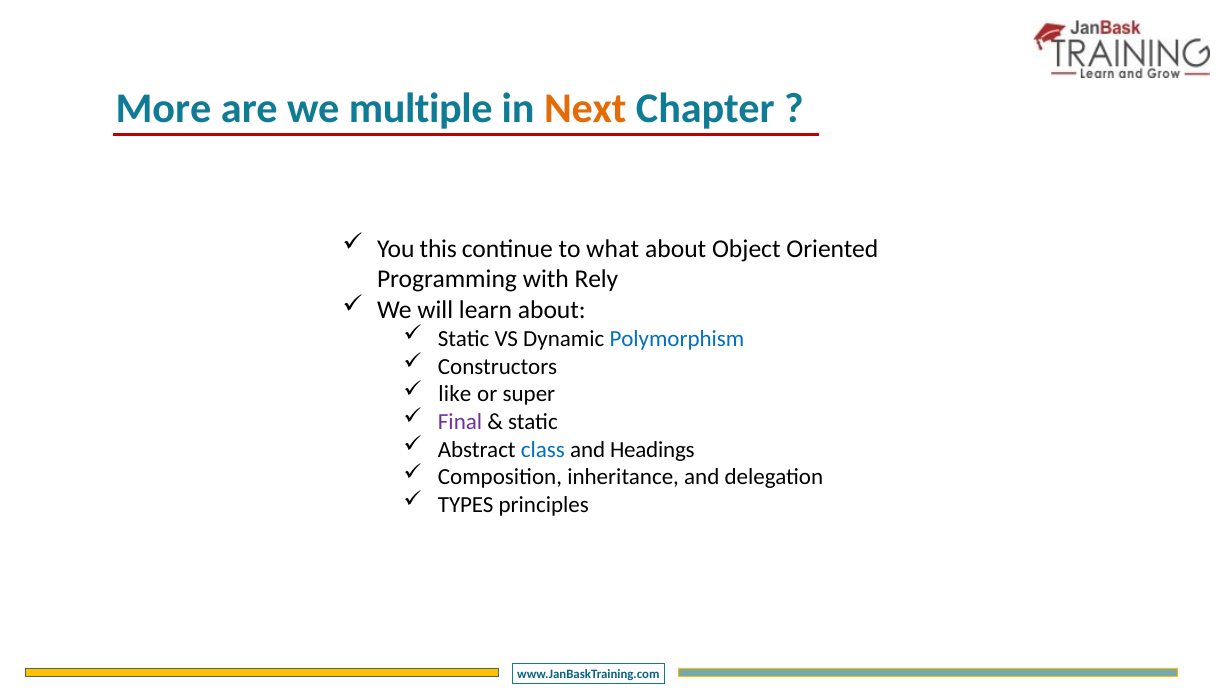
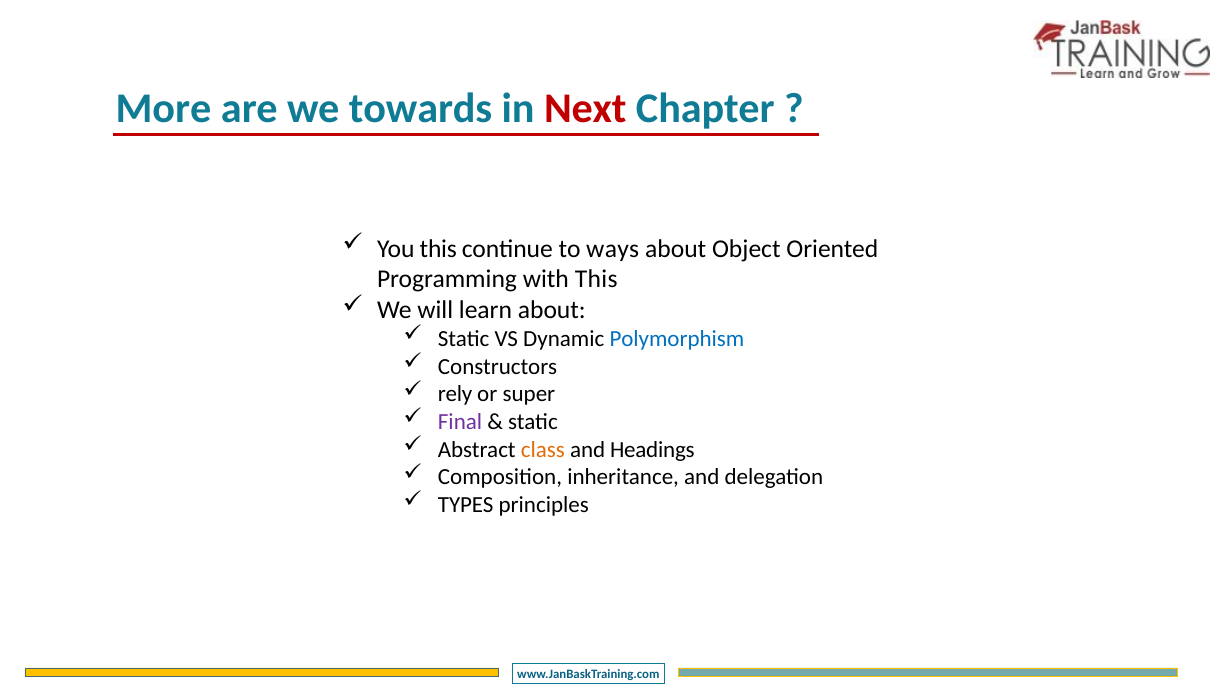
multiple: multiple -> towards (421, 108)
Next colour: orange -> red (585, 108)
what: what -> ways (613, 249)
with Rely: Rely -> This (596, 279)
like: like -> rely (455, 394)
class colour: blue -> orange (543, 450)
